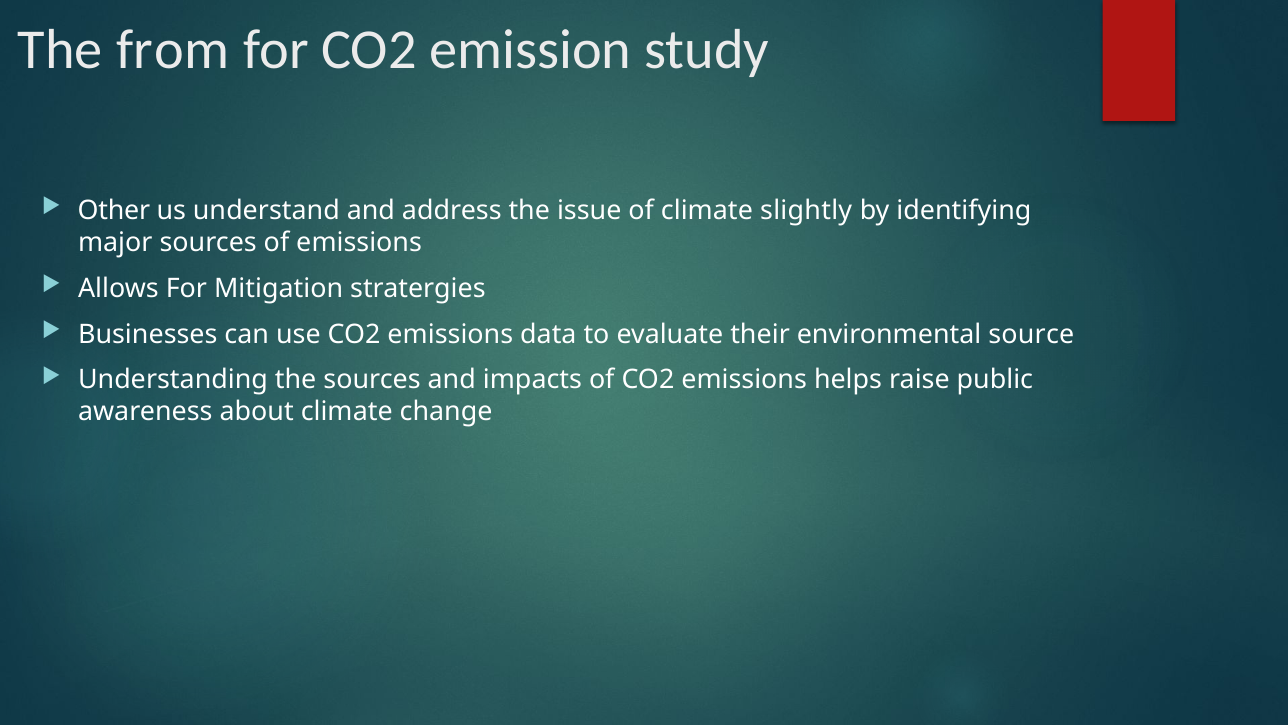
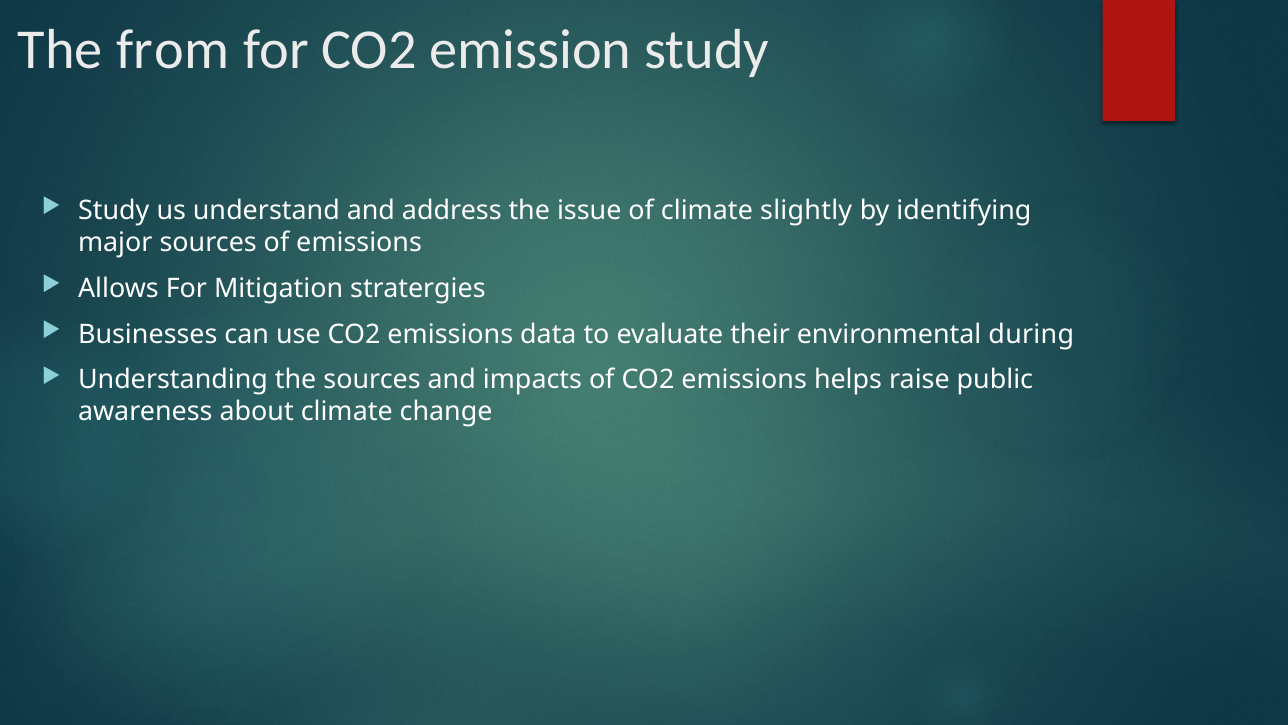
Other: Other -> Study (114, 210)
source: source -> during (1031, 334)
